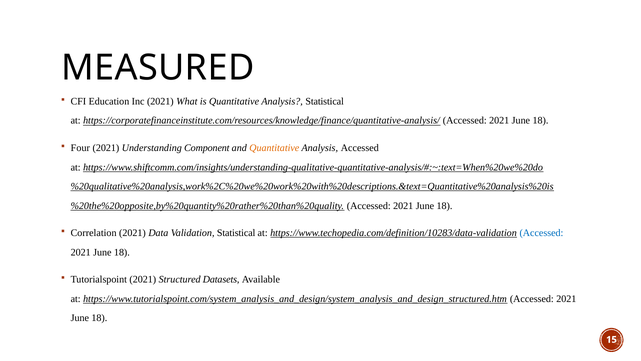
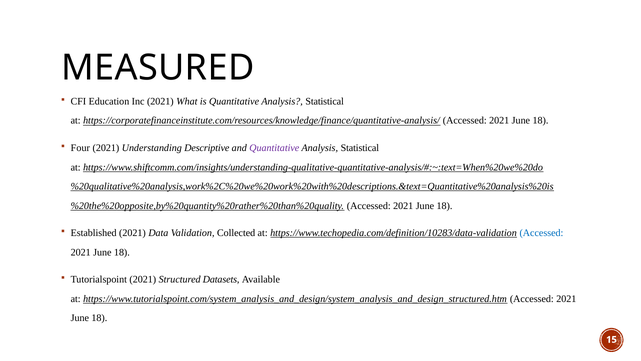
Component: Component -> Descriptive (207, 148)
Quantitative colour: orange -> purple (274, 148)
Accessed: Accessed -> Statistical (360, 148)
Correlation: Correlation -> Established (94, 233)
Validation Statistical: Statistical -> Collected (236, 233)
